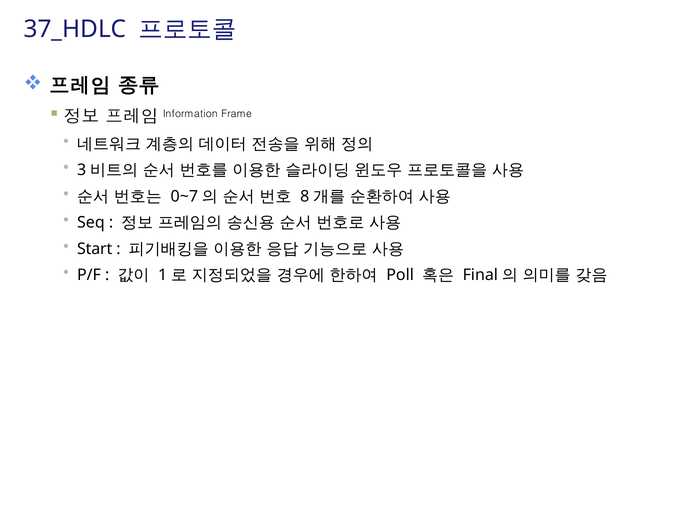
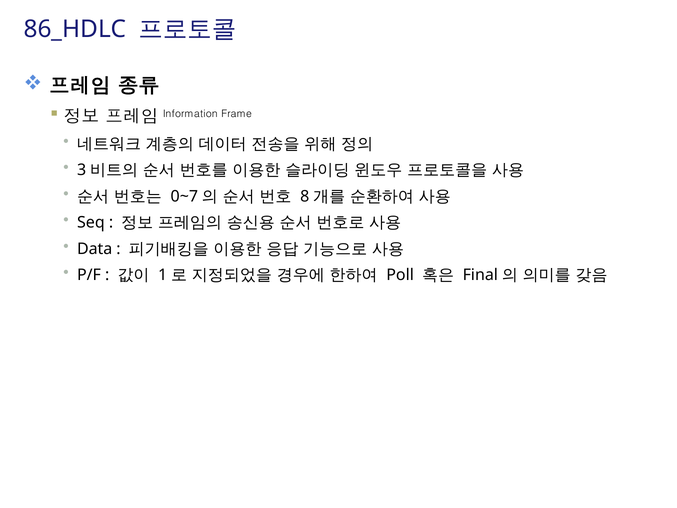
37_HDLC: 37_HDLC -> 86_HDLC (75, 29)
Start: Start -> Data (95, 249)
